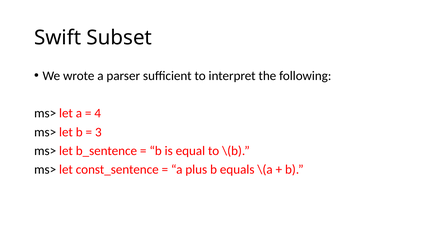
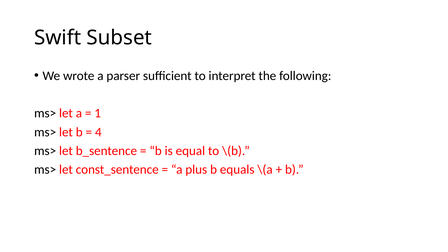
4: 4 -> 1 (98, 113)
3: 3 -> 4 (98, 132)
